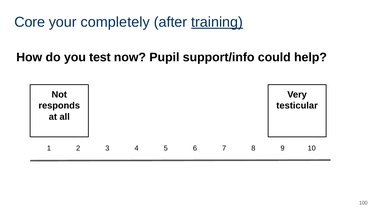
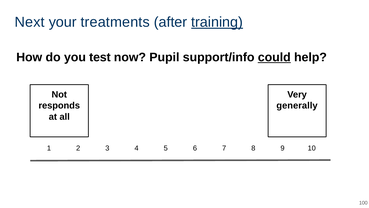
Core: Core -> Next (30, 22)
completely: completely -> treatments (115, 22)
could underline: none -> present (274, 57)
testicular: testicular -> generally (297, 105)
